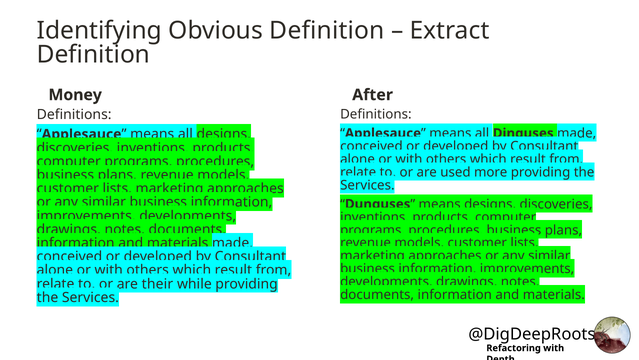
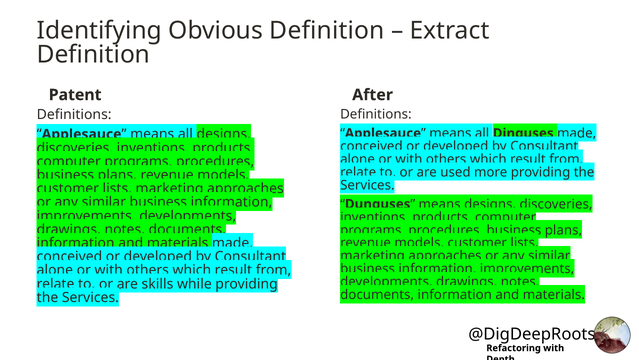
Money: Money -> Patent (75, 95)
their: their -> skills (158, 284)
